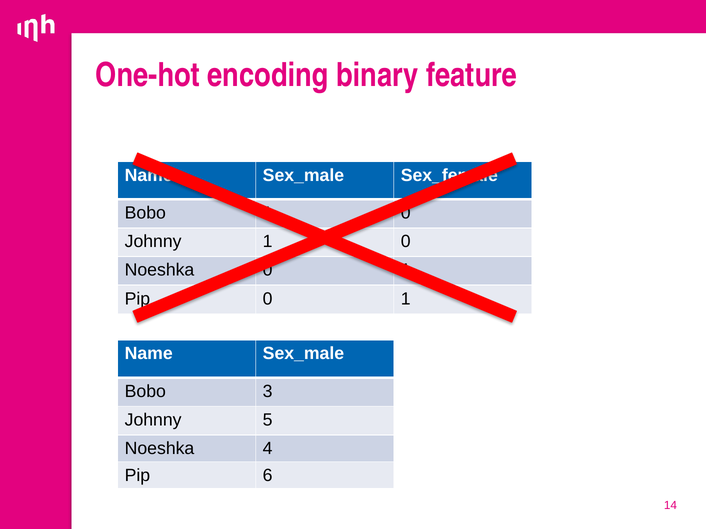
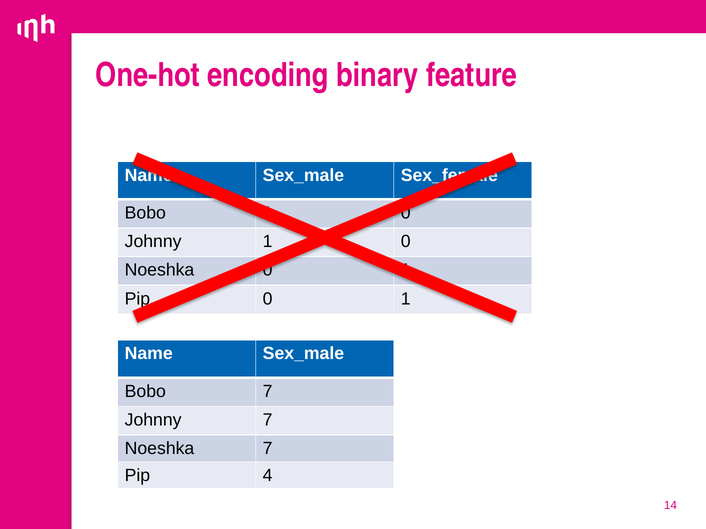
Bobo 3: 3 -> 7 (268, 392)
Johnny 5: 5 -> 7 (268, 420)
Noeshka 4: 4 -> 7 (268, 449)
6: 6 -> 4 (268, 476)
